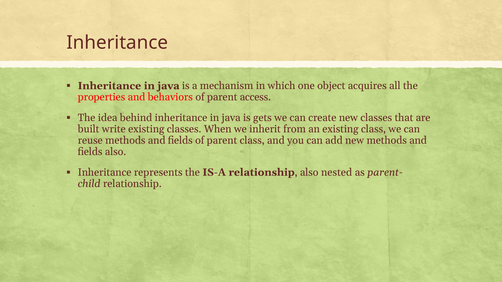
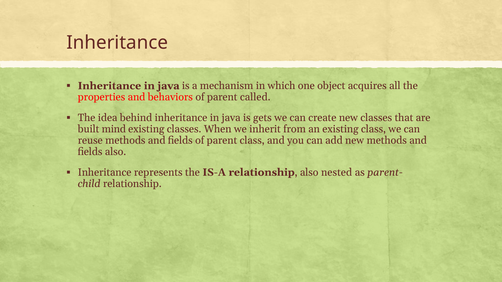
access: access -> called (255, 97)
write: write -> mind (114, 129)
